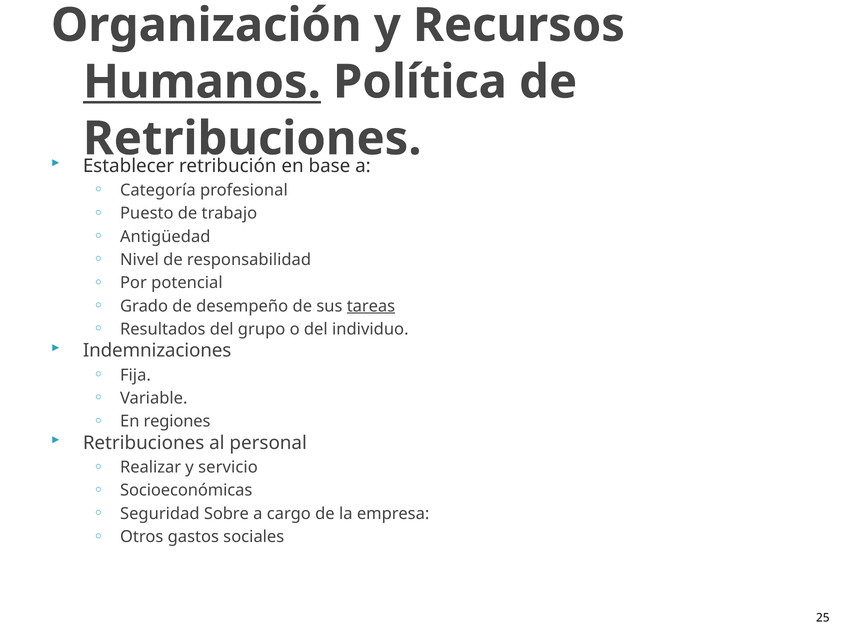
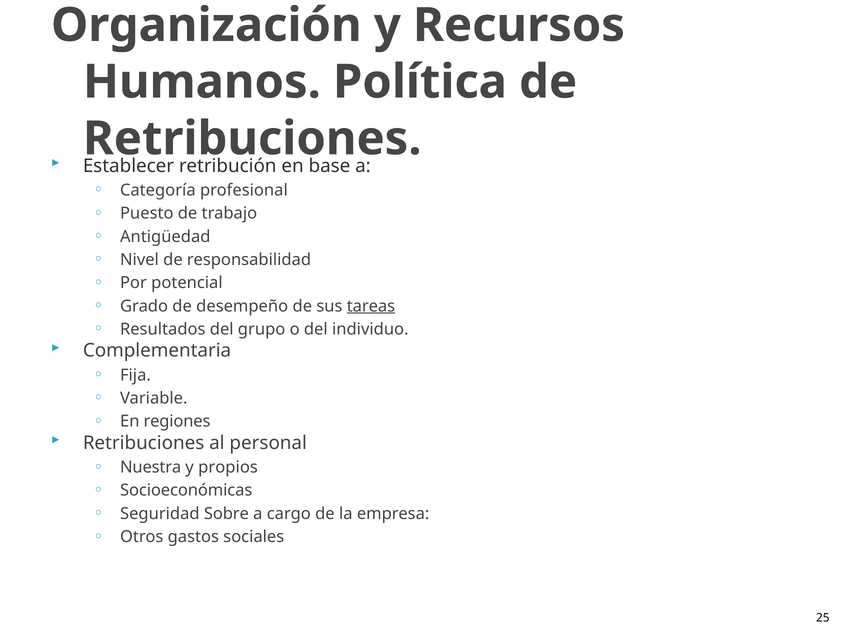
Humanos underline: present -> none (202, 82)
Indemnizaciones: Indemnizaciones -> Complementaria (157, 350)
Realizar: Realizar -> Nuestra (151, 467)
servicio: servicio -> propios (228, 467)
